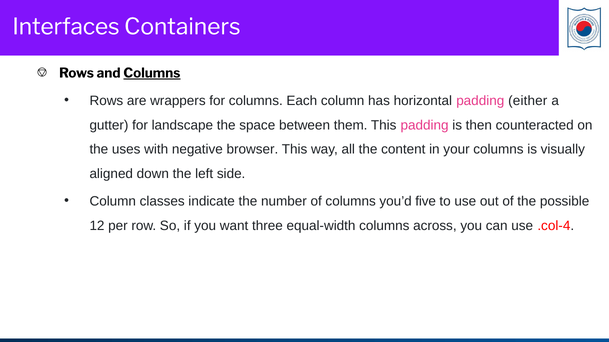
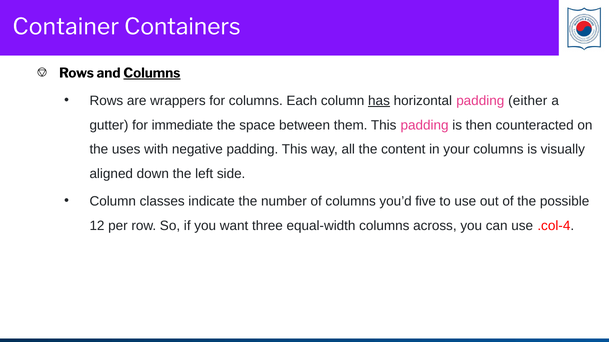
Interfaces: Interfaces -> Container (66, 27)
has underline: none -> present (379, 101)
landscape: landscape -> immediate (182, 125)
negative browser: browser -> padding (252, 150)
